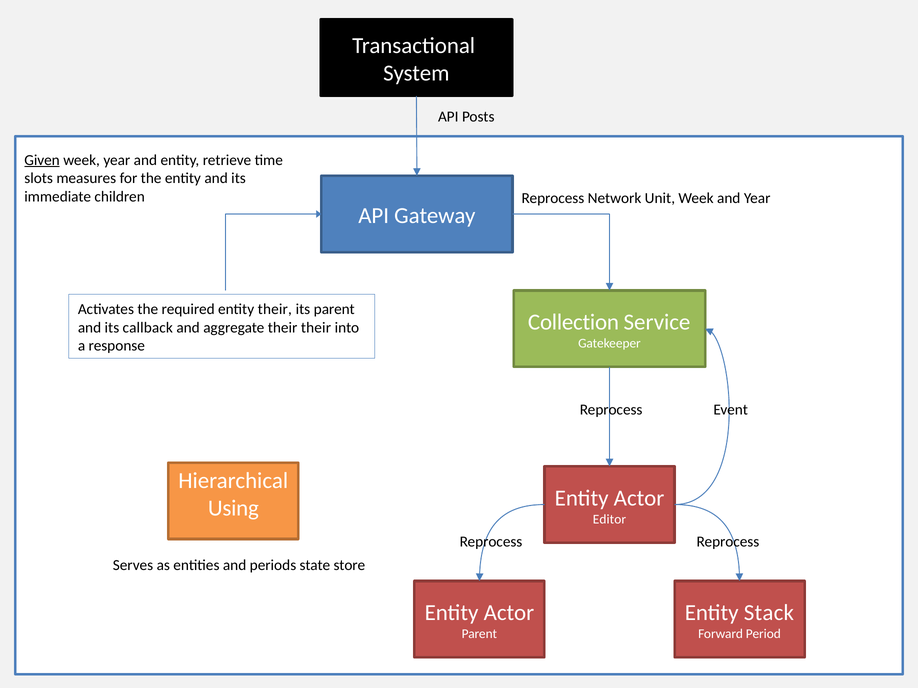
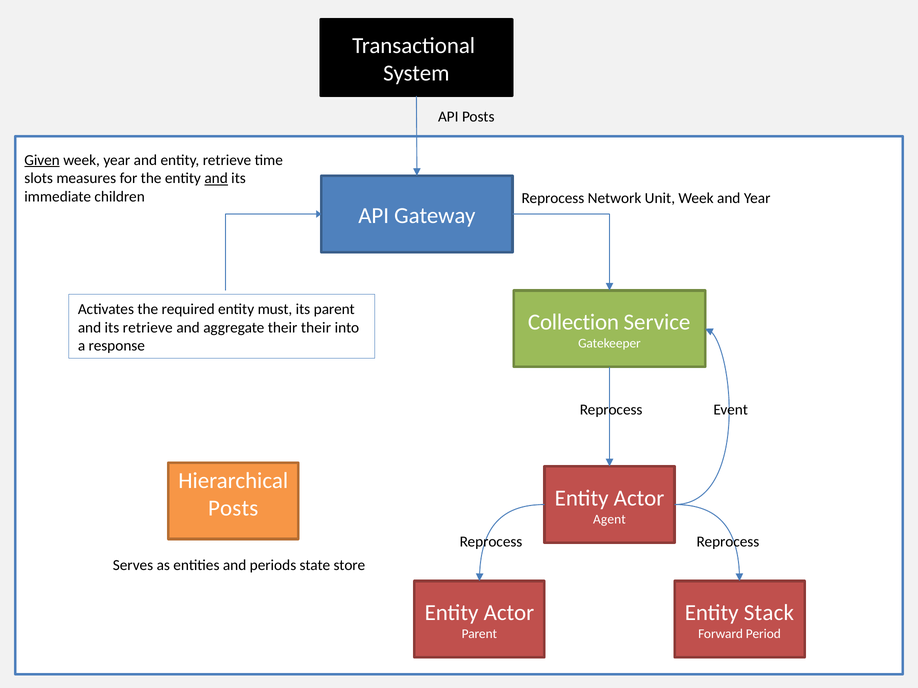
and underline: none -> present (216, 178)
entity their: their -> must (275, 309)
its callback: callback -> retrieve (148, 328)
Using: Using -> Posts (233, 509)
Editor: Editor -> Agent (609, 520)
